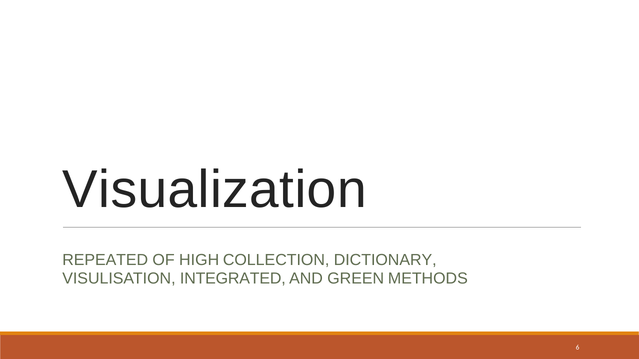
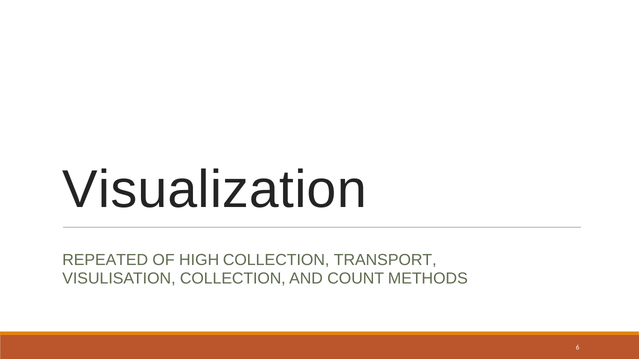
DICTIONARY: DICTIONARY -> TRANSPORT (385, 260)
VISULISATION INTEGRATED: INTEGRATED -> COLLECTION (233, 279)
GREEN: GREEN -> COUNT (356, 279)
